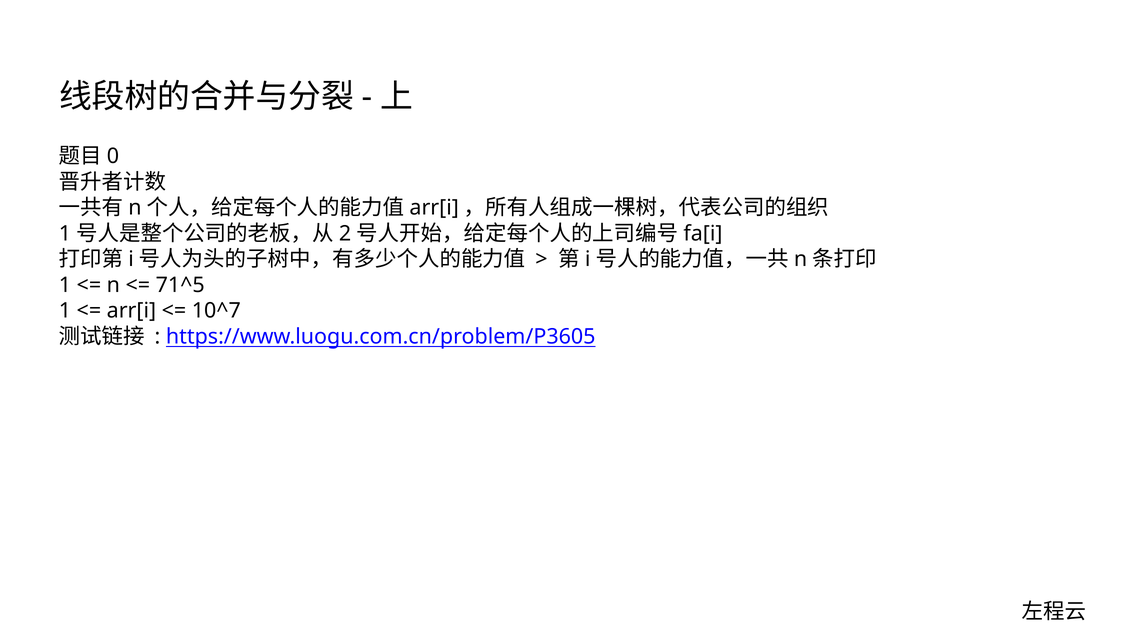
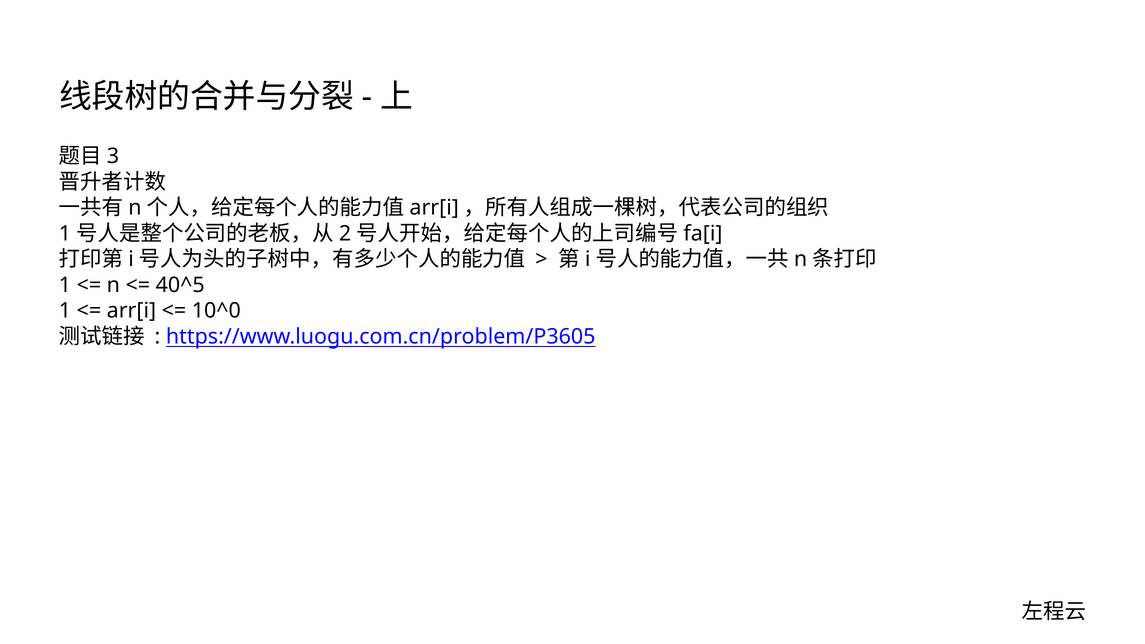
0: 0 -> 3 (113, 156)
71^5: 71^5 -> 40^5 (180, 285)
10^7: 10^7 -> 10^0 (216, 311)
